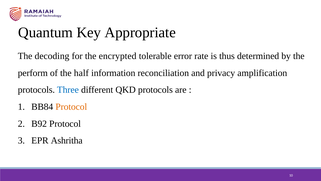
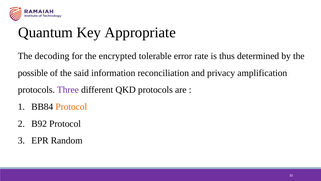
perform: perform -> possible (33, 73)
half: half -> said (81, 73)
Three colour: blue -> purple (68, 90)
Ashritha: Ashritha -> Random (67, 140)
